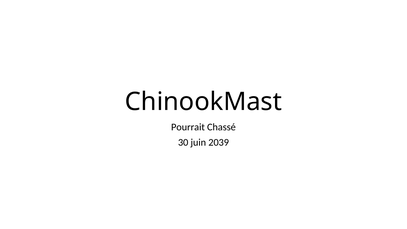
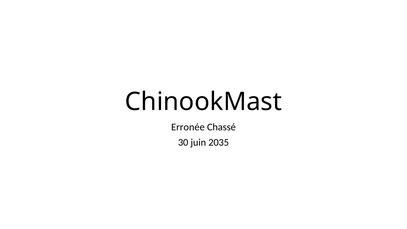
Pourrait: Pourrait -> Erronée (188, 127)
2039: 2039 -> 2035 (219, 142)
